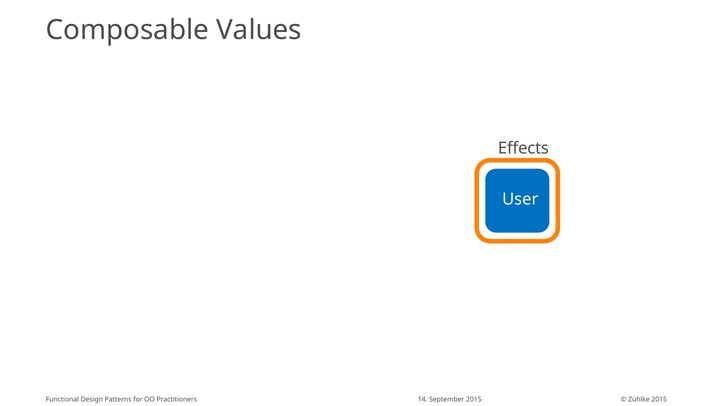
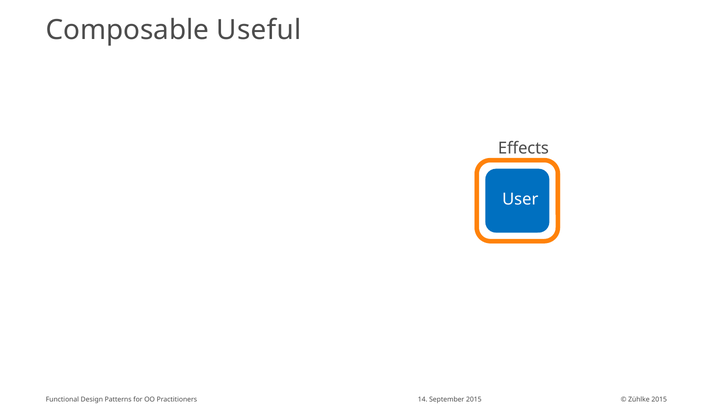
Values: Values -> Useful (259, 30)
